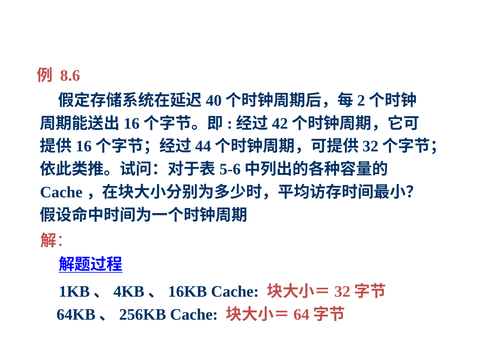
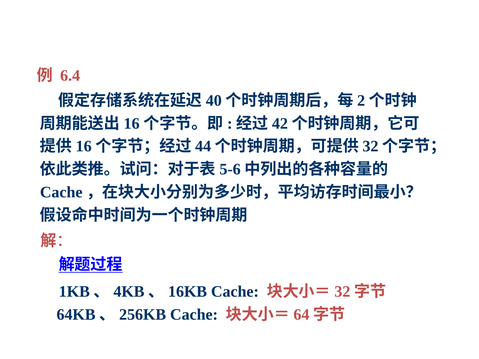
8.6: 8.6 -> 6.4 (70, 76)
